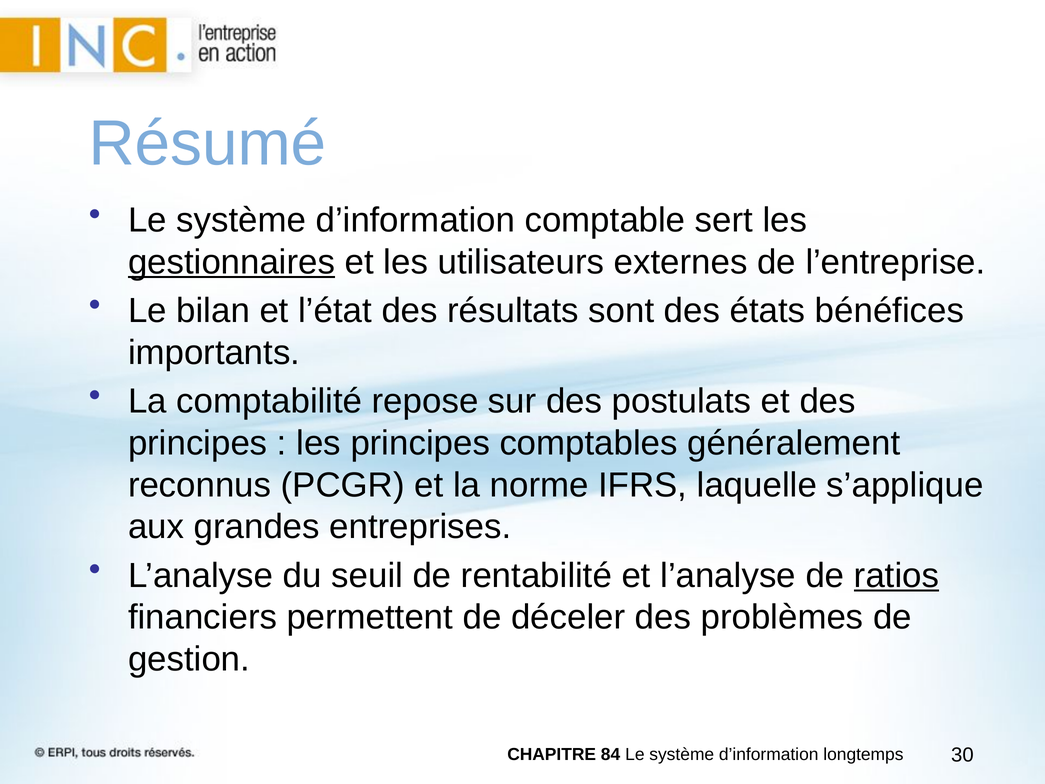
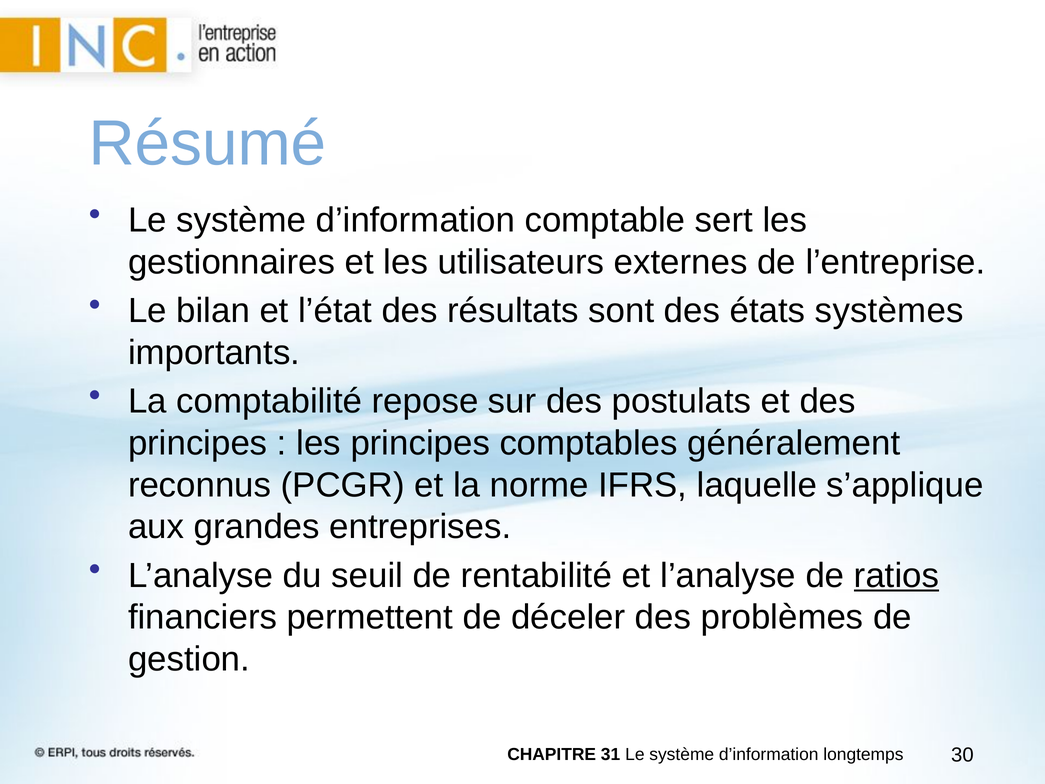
gestionnaires underline: present -> none (232, 262)
bénéfices: bénéfices -> systèmes (889, 311)
84: 84 -> 31 (611, 754)
